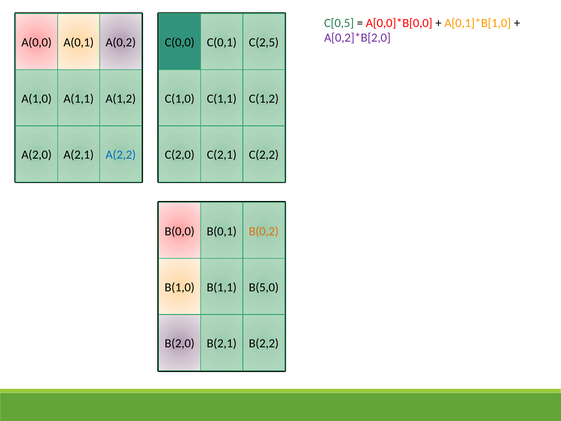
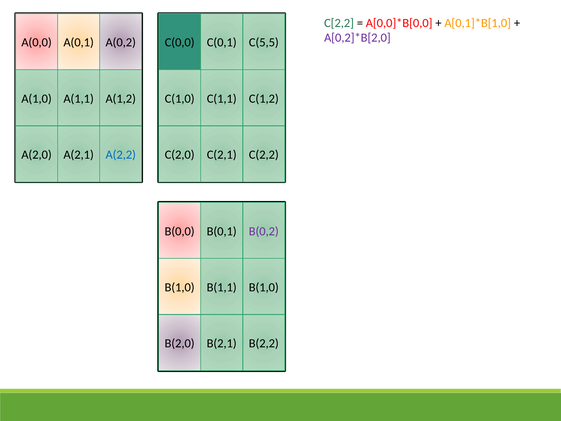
C[0,5: C[0,5 -> C[2,2 (339, 23)
C(2,5: C(2,5 -> C(5,5 (264, 42)
B(0,2 colour: orange -> purple (264, 231)
B(5,0: B(5,0 -> B(1,0 (264, 287)
